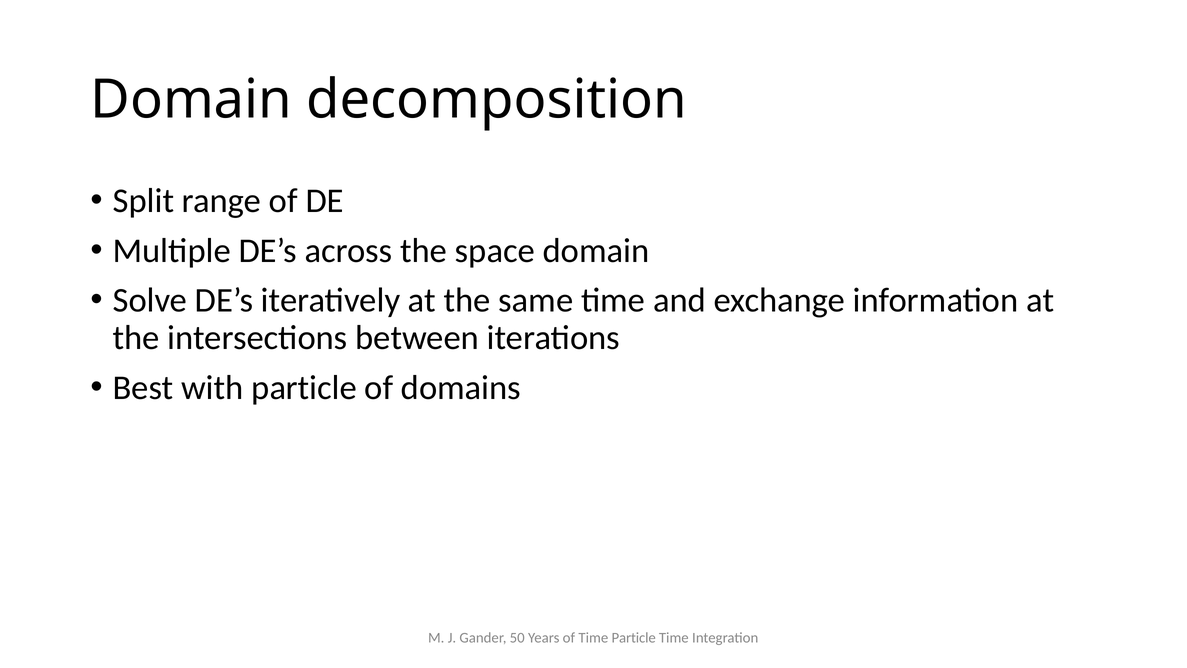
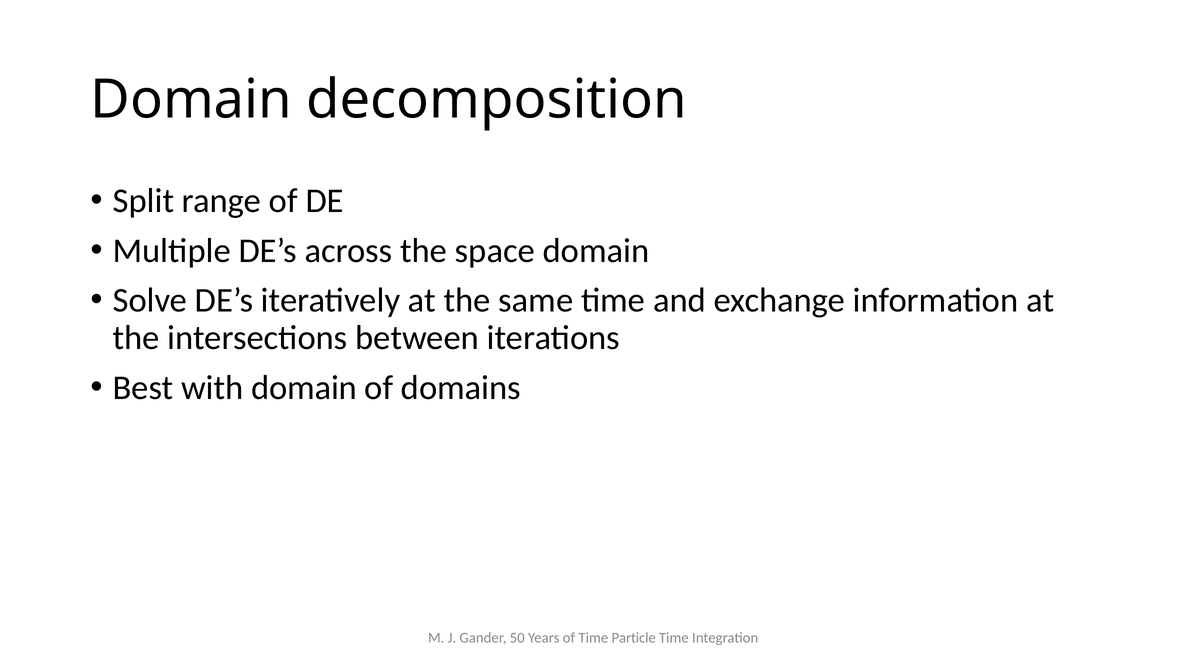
with particle: particle -> domain (304, 387)
